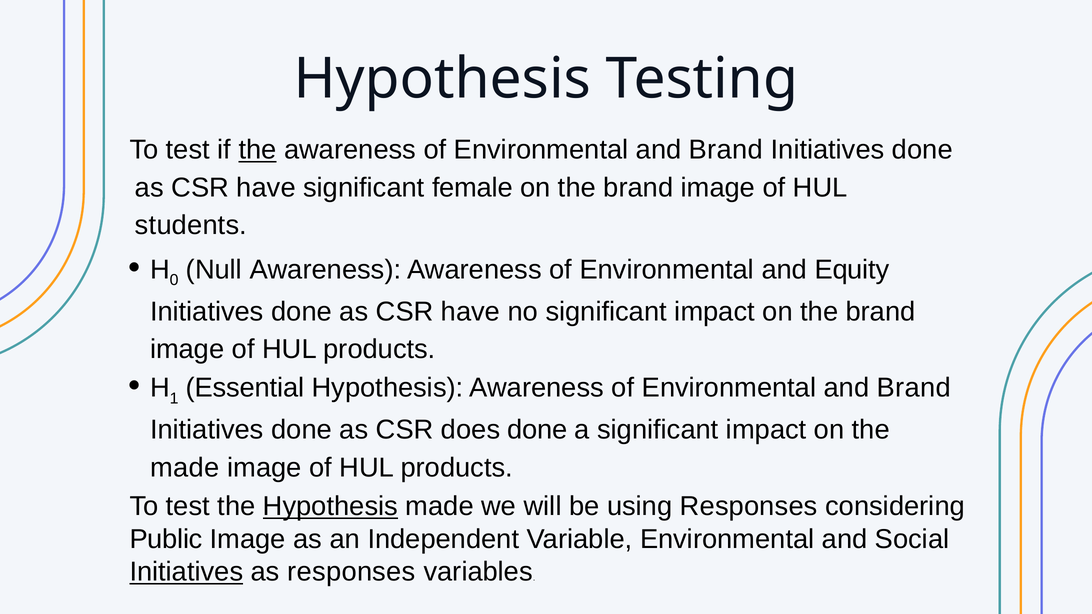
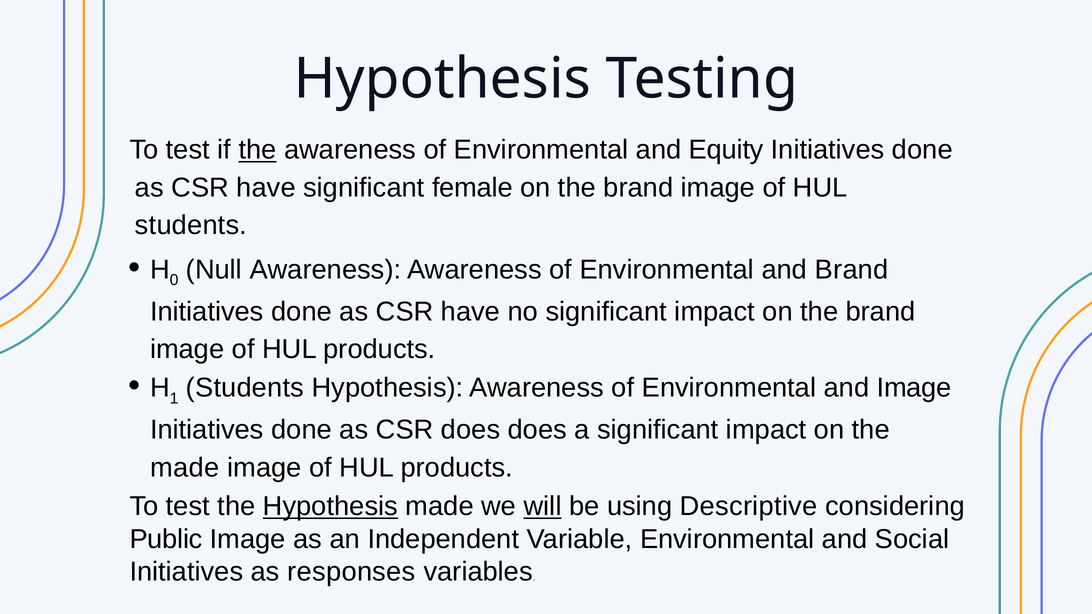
Brand: Brand -> Equity (726, 150)
and Equity: Equity -> Brand (852, 270)
Essential: Essential -> Students (245, 388)
Brand: Brand -> Image (914, 388)
does done: done -> does (537, 430)
will underline: none -> present (543, 507)
using Responses: Responses -> Descriptive (749, 507)
Initiatives underline: present -> none (186, 572)
